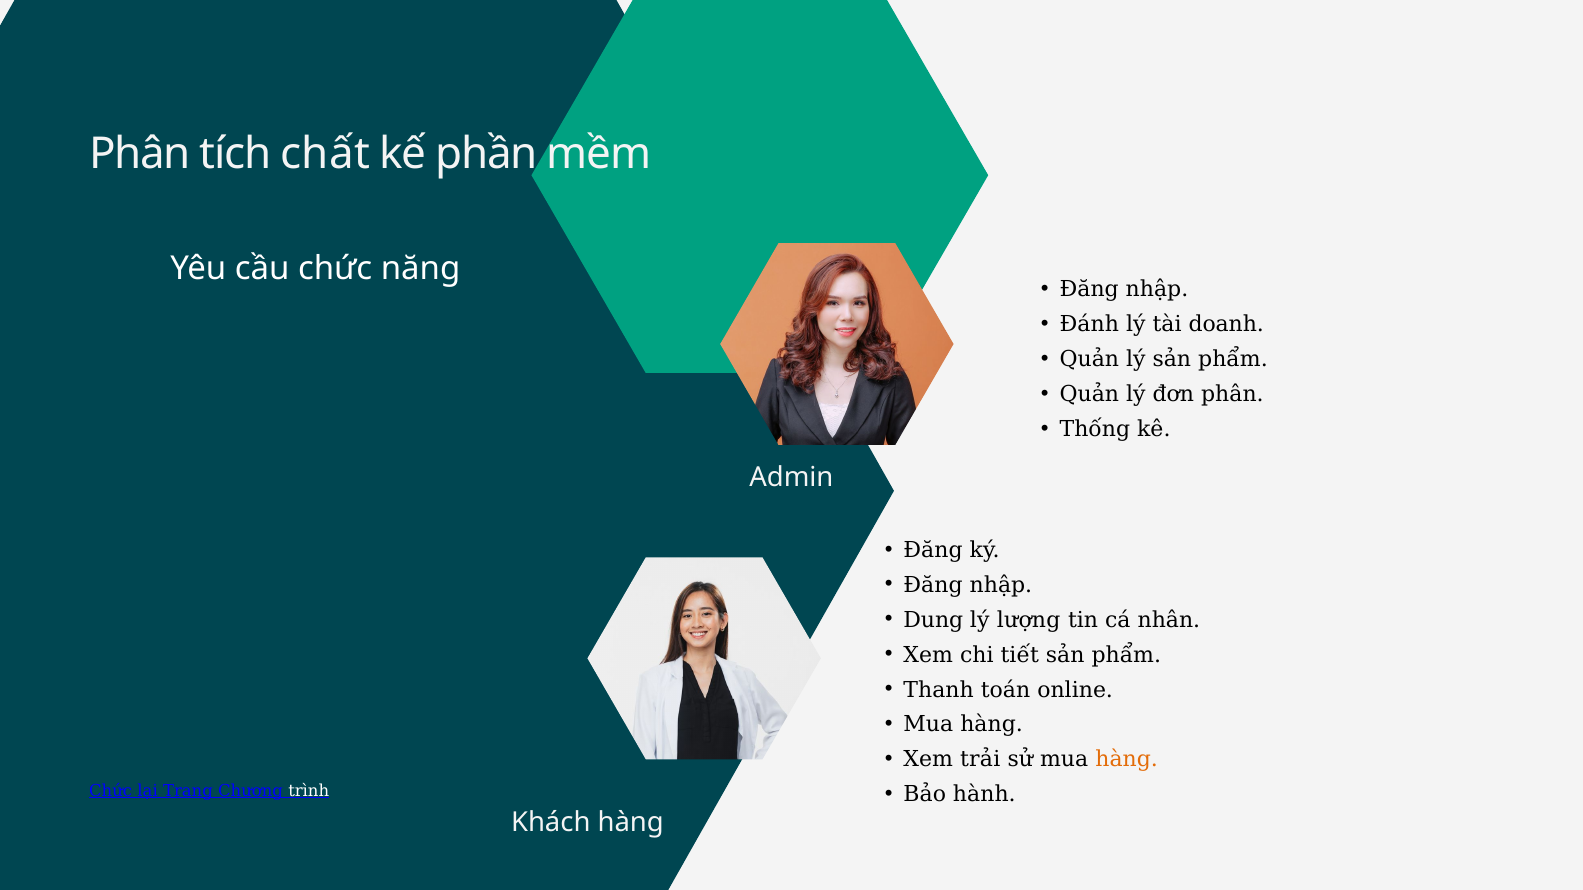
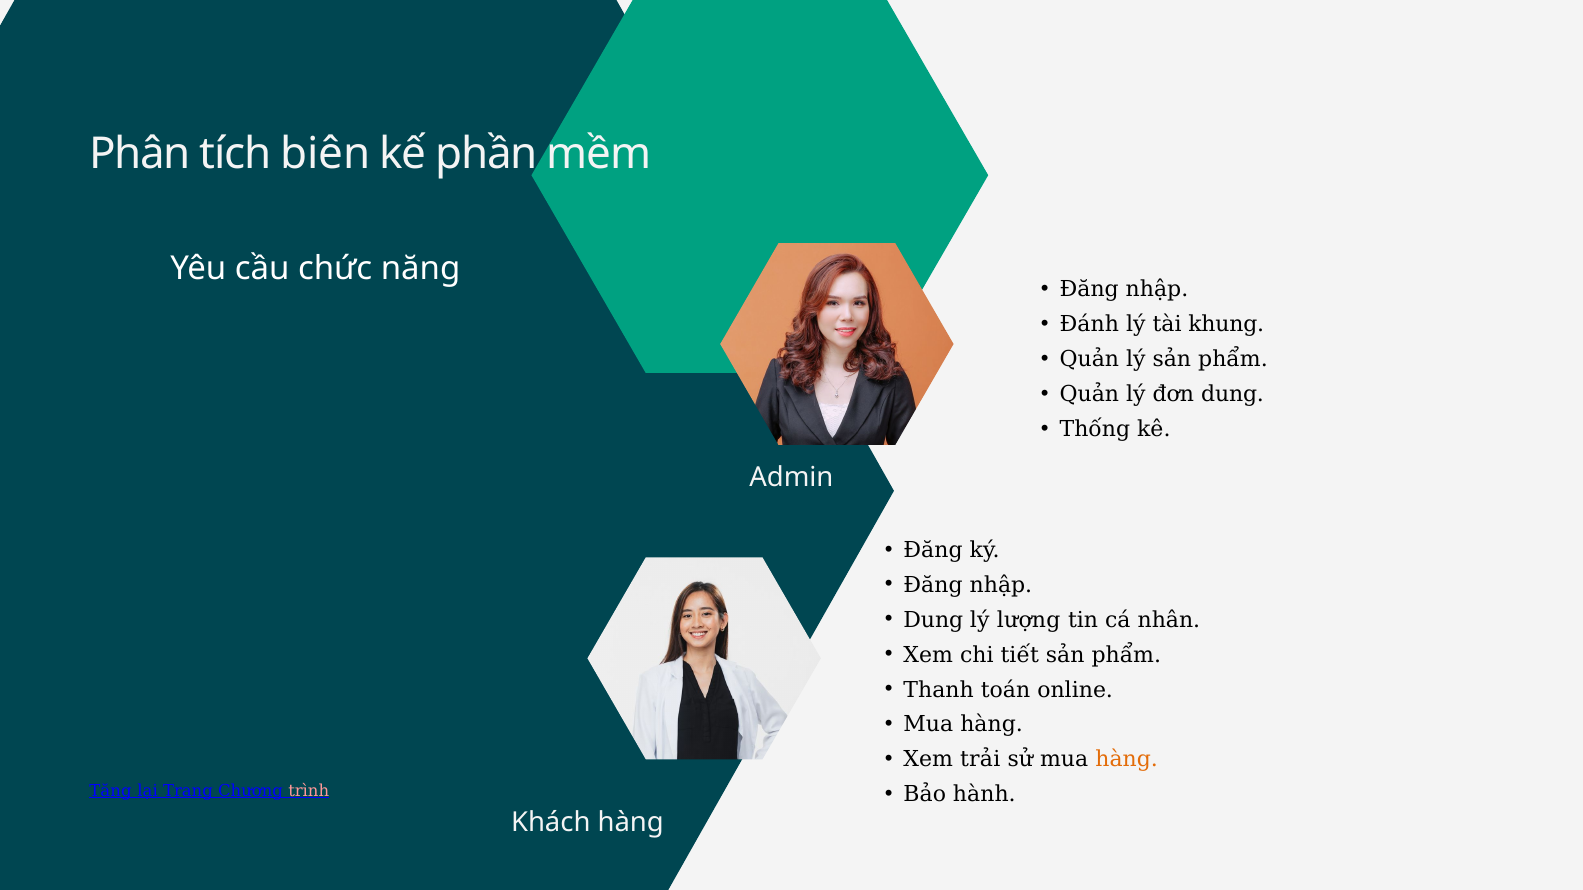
chất: chất -> biên (326, 154)
doanh: doanh -> khung (1226, 325)
đơn phân: phân -> dung (1232, 395)
Chức: Chức -> Tăng (111, 792)
trình colour: white -> pink (309, 792)
